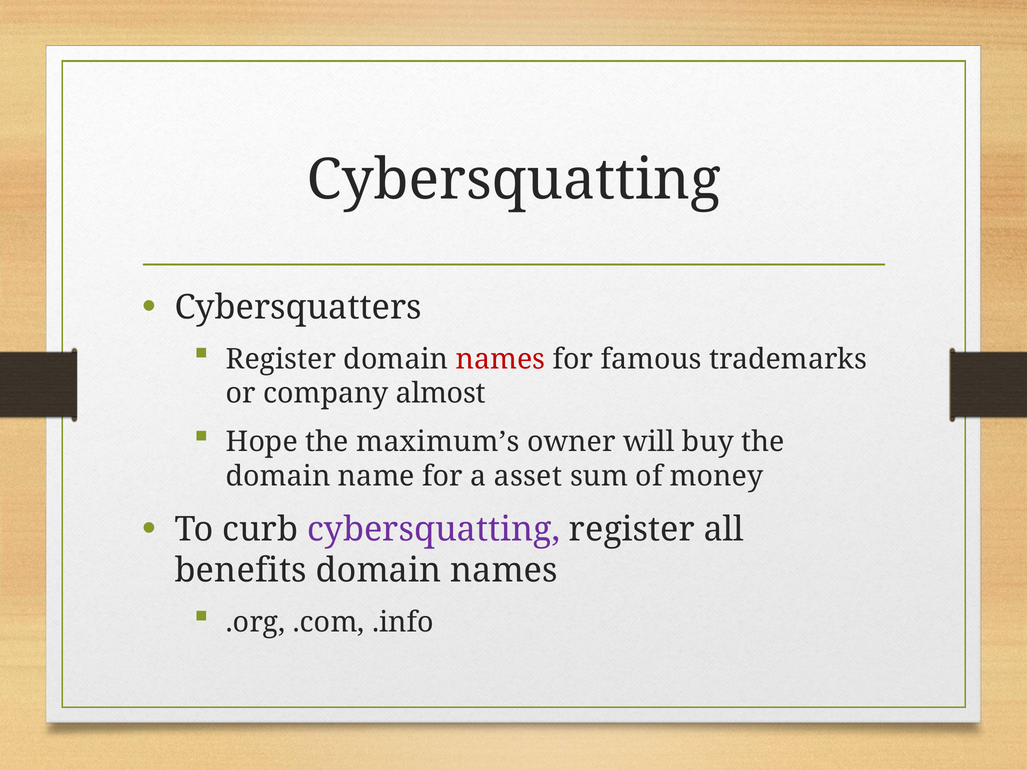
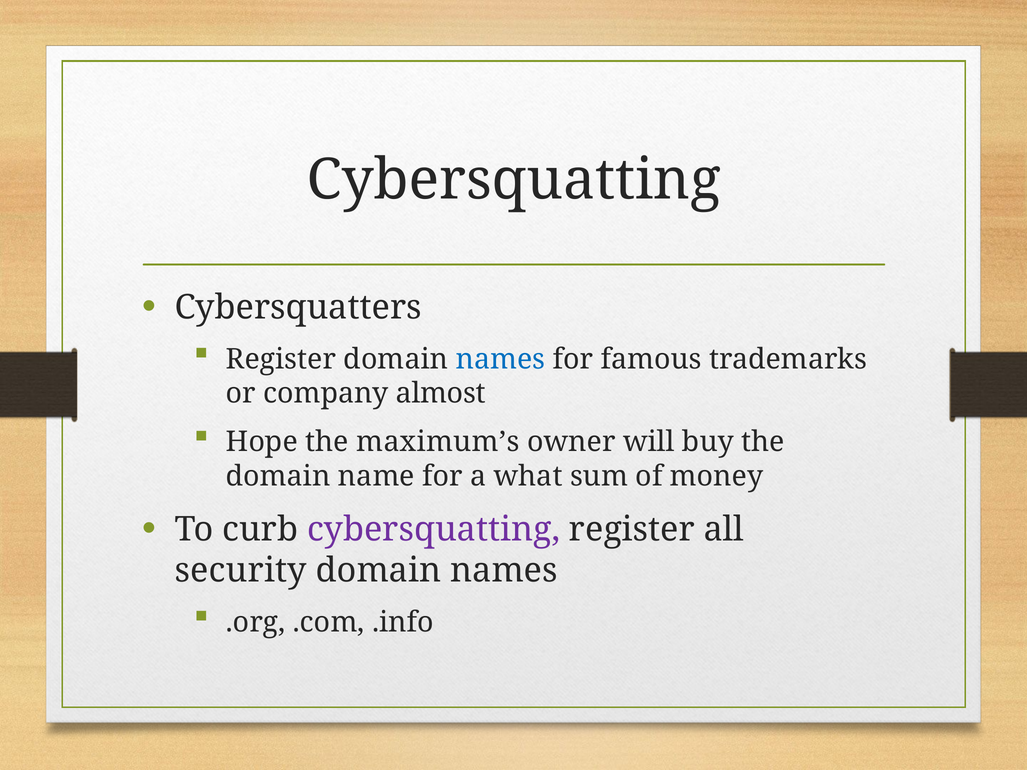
names colour: red -> blue (500, 359)
asset: asset -> what (528, 476)
benefits: benefits -> security (241, 571)
